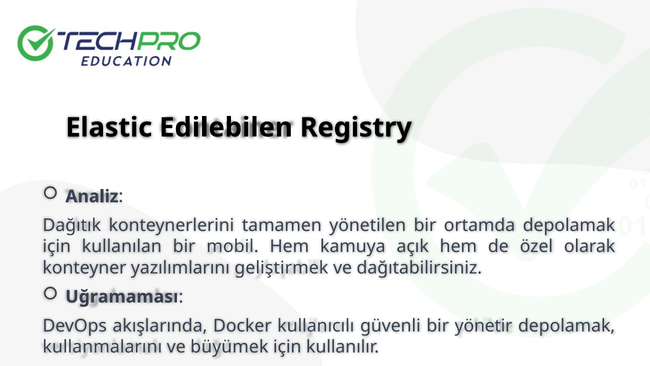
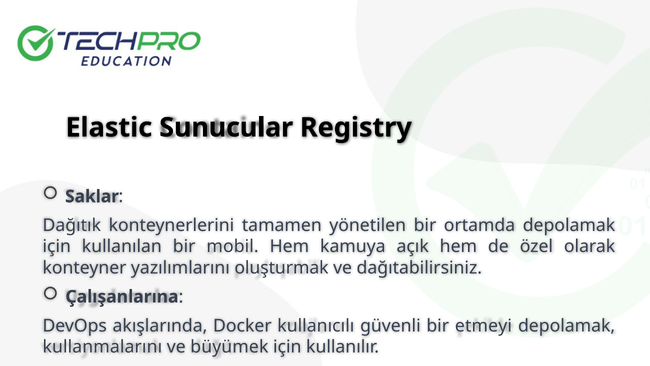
Edilebilen: Edilebilen -> Sunucular (226, 127)
Analiz: Analiz -> Saklar (92, 196)
geliştirmek: geliştirmek -> oluşturmak (282, 267)
Uğramaması: Uğramaması -> Çalışanlarına (122, 296)
yönetir: yönetir -> etmeyi (483, 325)
